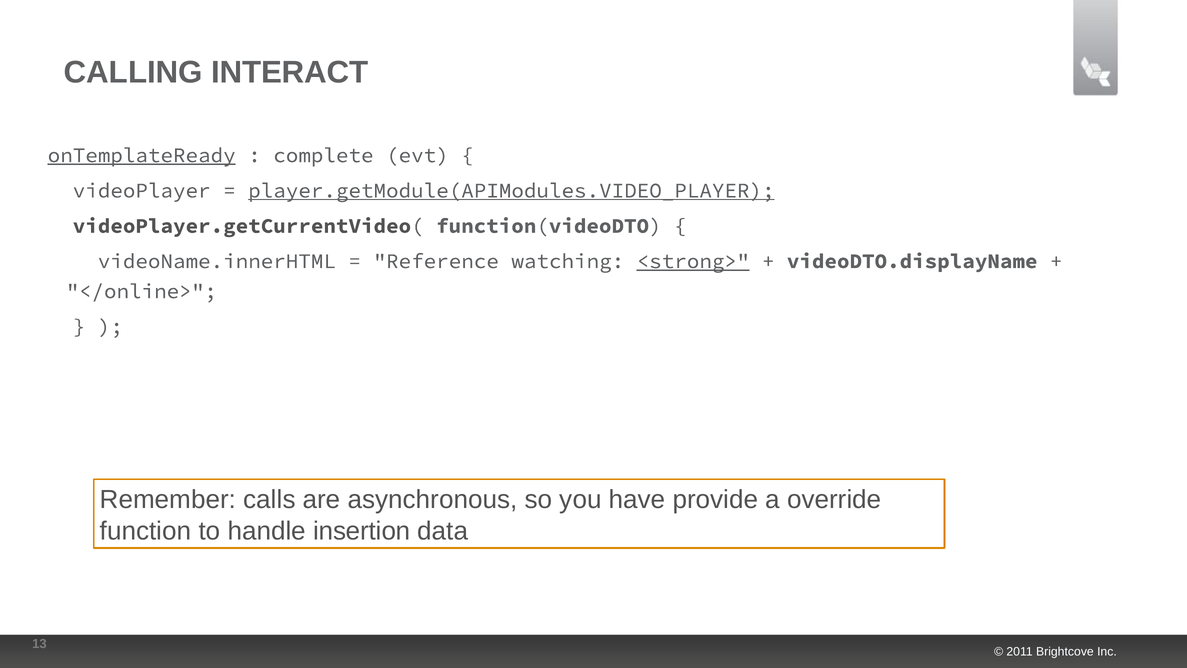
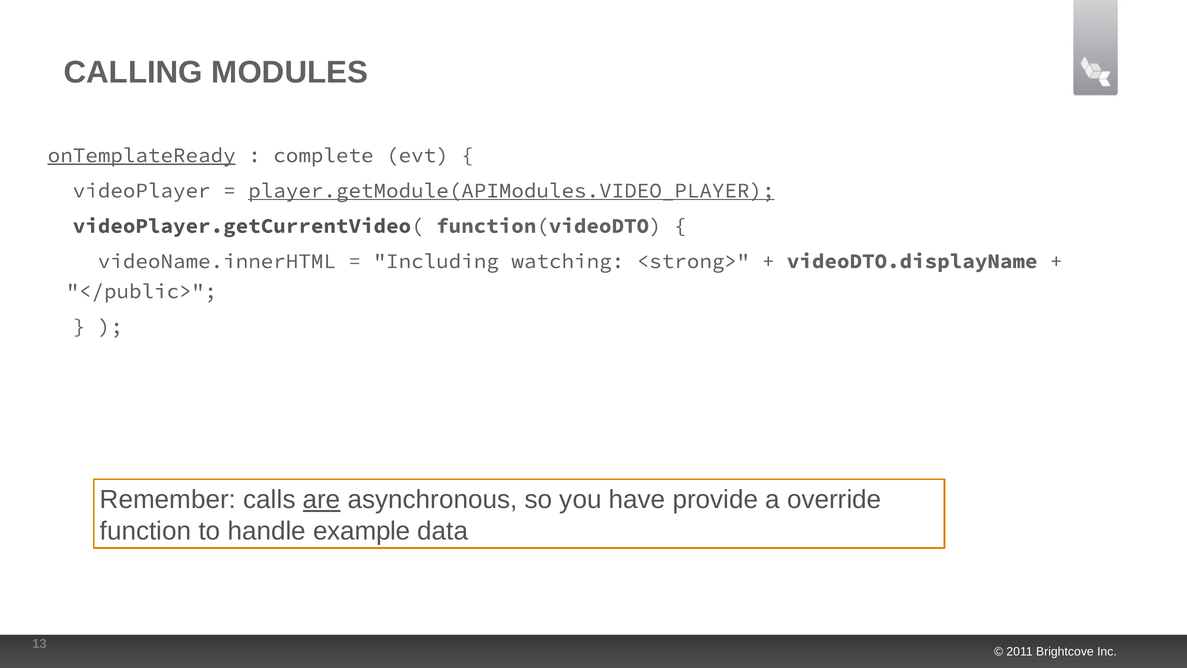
INTERACT: INTERACT -> MODULES (290, 72)
Reference: Reference -> Including (436, 261)
<strong> underline: present -> none (693, 261)
</online>: </online> -> </public> (142, 291)
are underline: none -> present (322, 500)
insertion: insertion -> example (362, 531)
